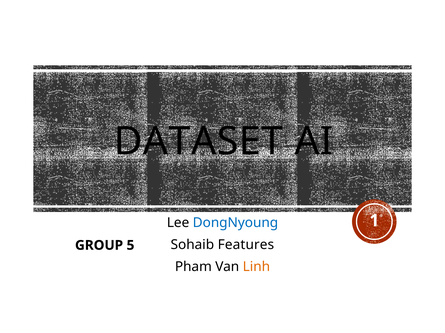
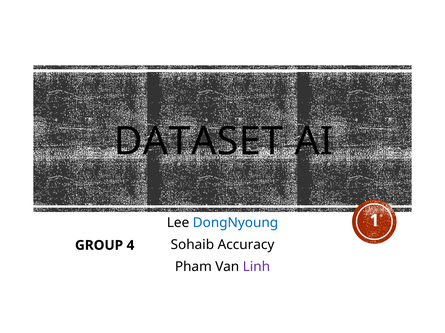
Features: Features -> Accuracy (246, 245)
5: 5 -> 4 (130, 246)
Linh colour: orange -> purple (256, 267)
